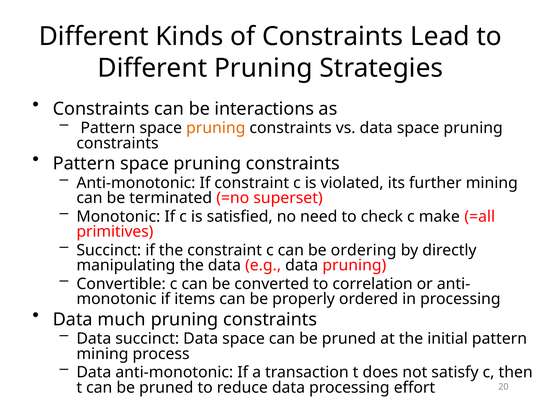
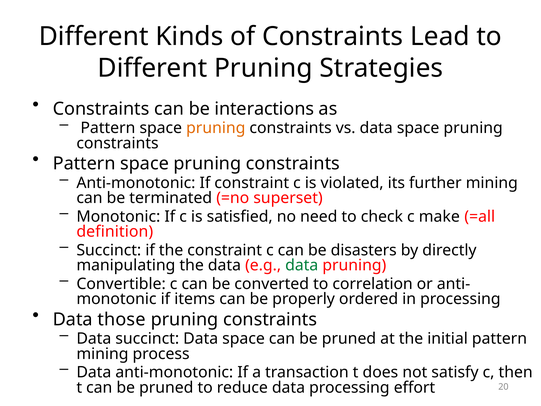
primitives: primitives -> definition (115, 232)
ordering: ordering -> disasters (364, 250)
data colour: black -> green (302, 265)
much: much -> those (122, 319)
